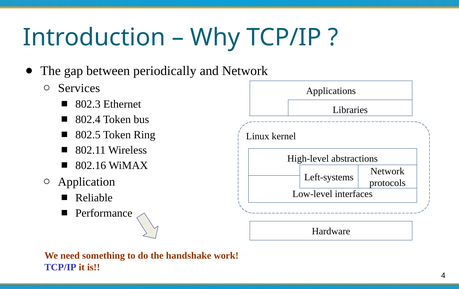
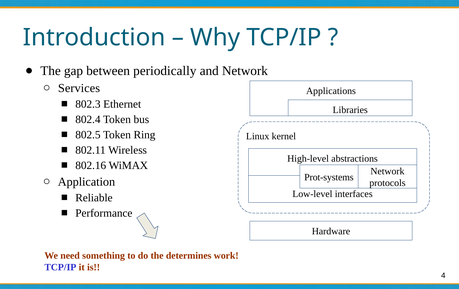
Left-systems: Left-systems -> Prot-systems (329, 177)
handshake: handshake -> determines (189, 256)
